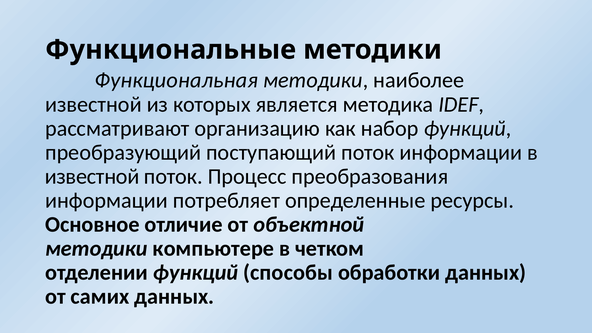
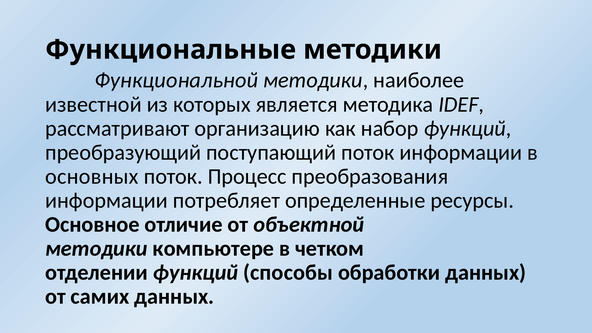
Функциональная: Функциональная -> Функциональной (176, 80)
известной: известной -> основных (92, 177)
